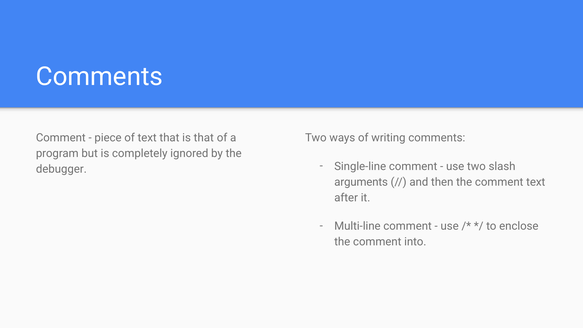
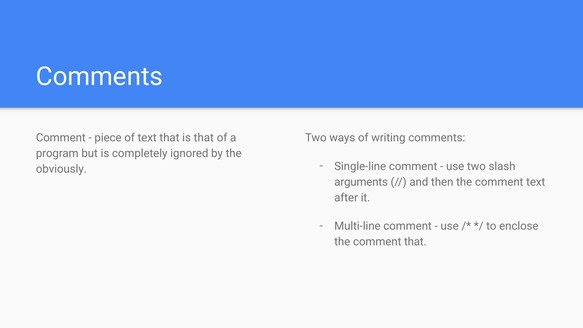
debugger: debugger -> obviously (61, 169)
comment into: into -> that (415, 242)
